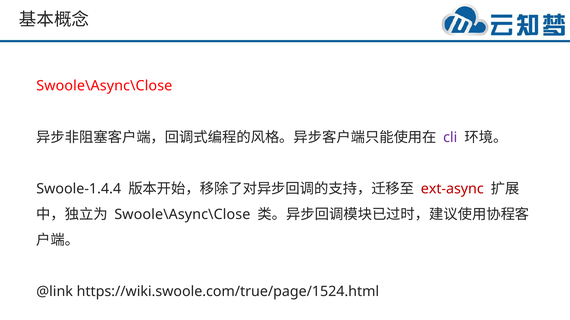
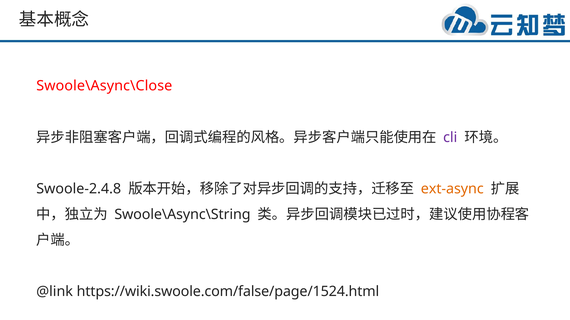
Swoole-1.4.4: Swoole-1.4.4 -> Swoole-2.4.8 (79, 189)
ext-async colour: red -> orange (452, 189)
Swoole\Async\Close: Swoole\Async\Close -> Swoole\Async\String (182, 215)
https://wiki.swoole.com/true/page/1524.html: https://wiki.swoole.com/true/page/1524.html -> https://wiki.swoole.com/false/page/1524.html (228, 292)
